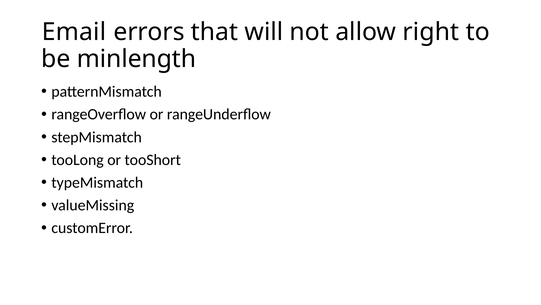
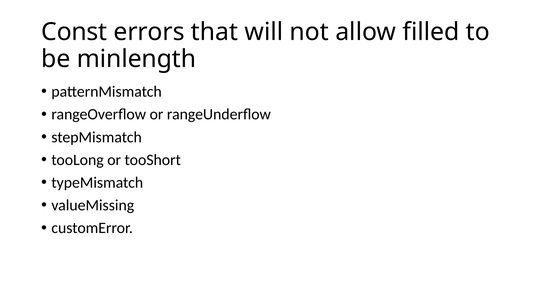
Email: Email -> Const (74, 32)
right: right -> filled (431, 32)
